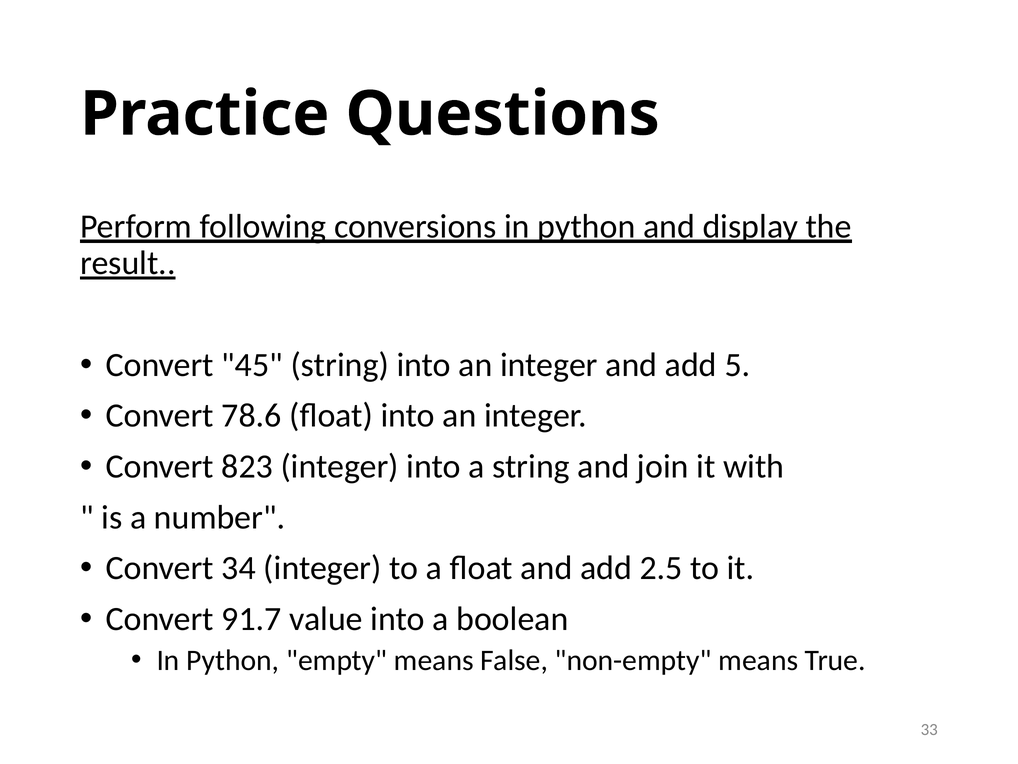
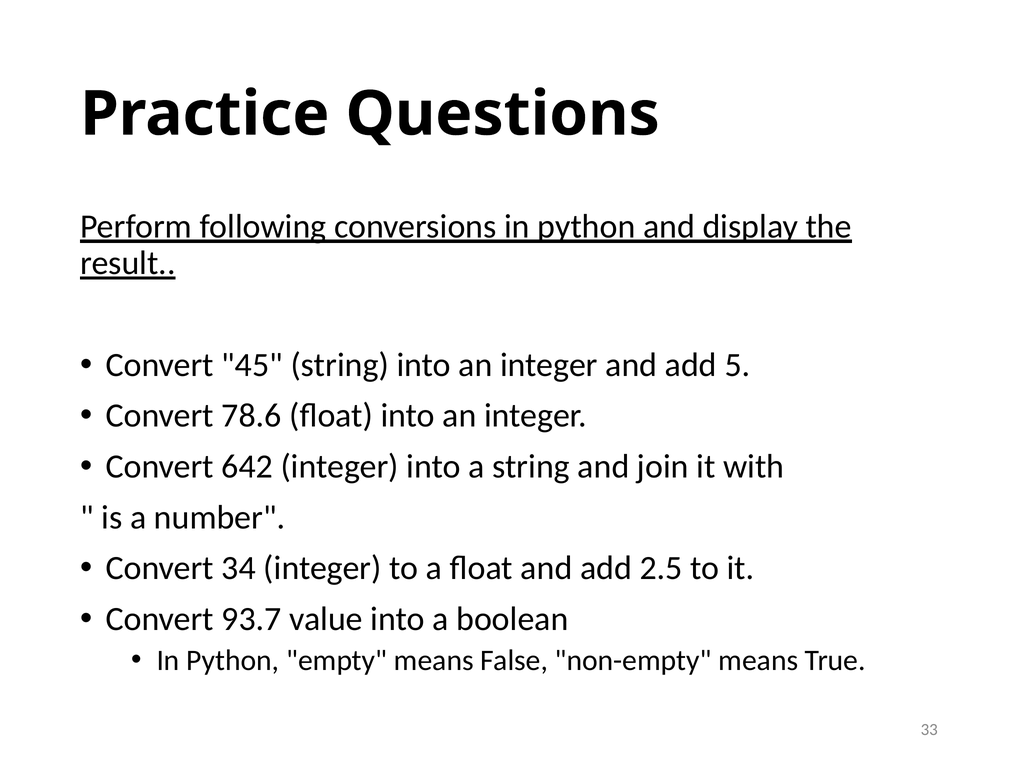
823: 823 -> 642 (247, 466)
91.7: 91.7 -> 93.7 (251, 619)
